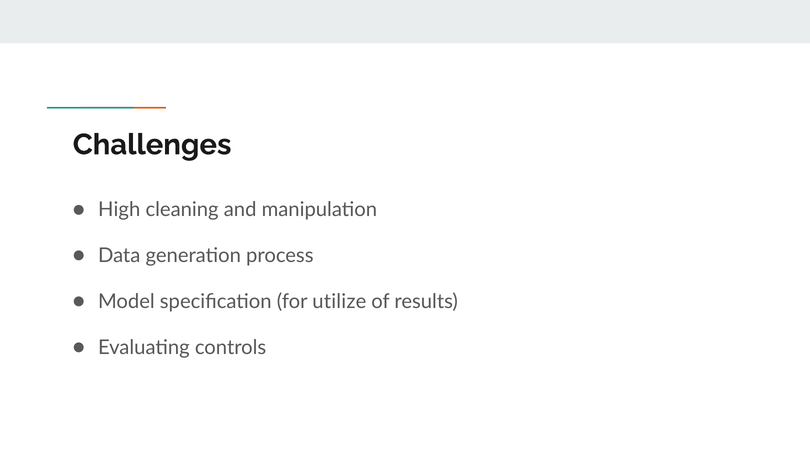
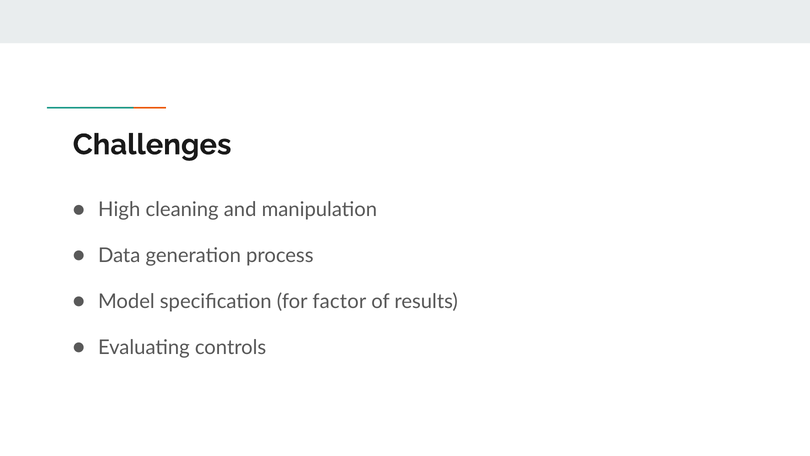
utilize: utilize -> factor (339, 301)
